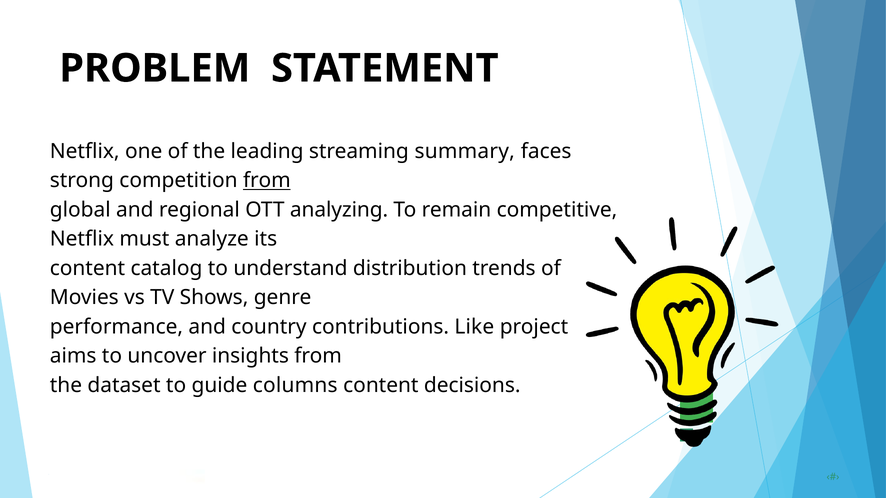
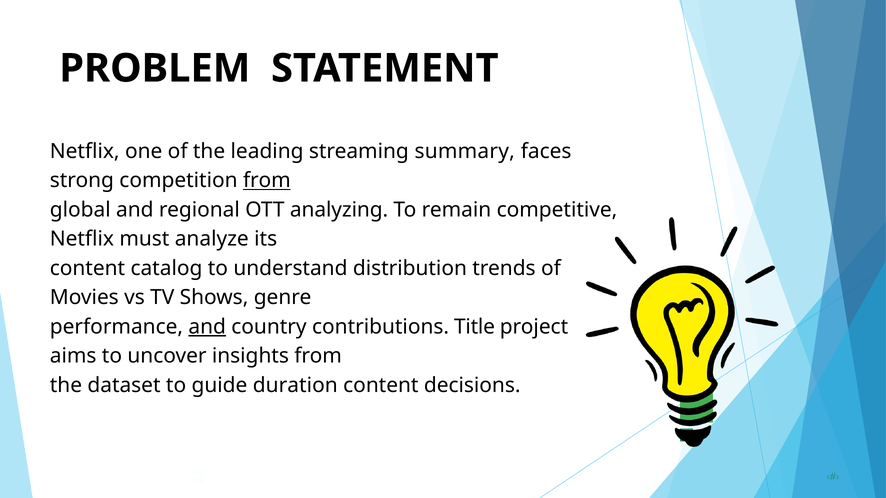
and underline: none -> present (207, 327)
Like: Like -> Title (475, 327)
columns: columns -> duration (295, 386)
